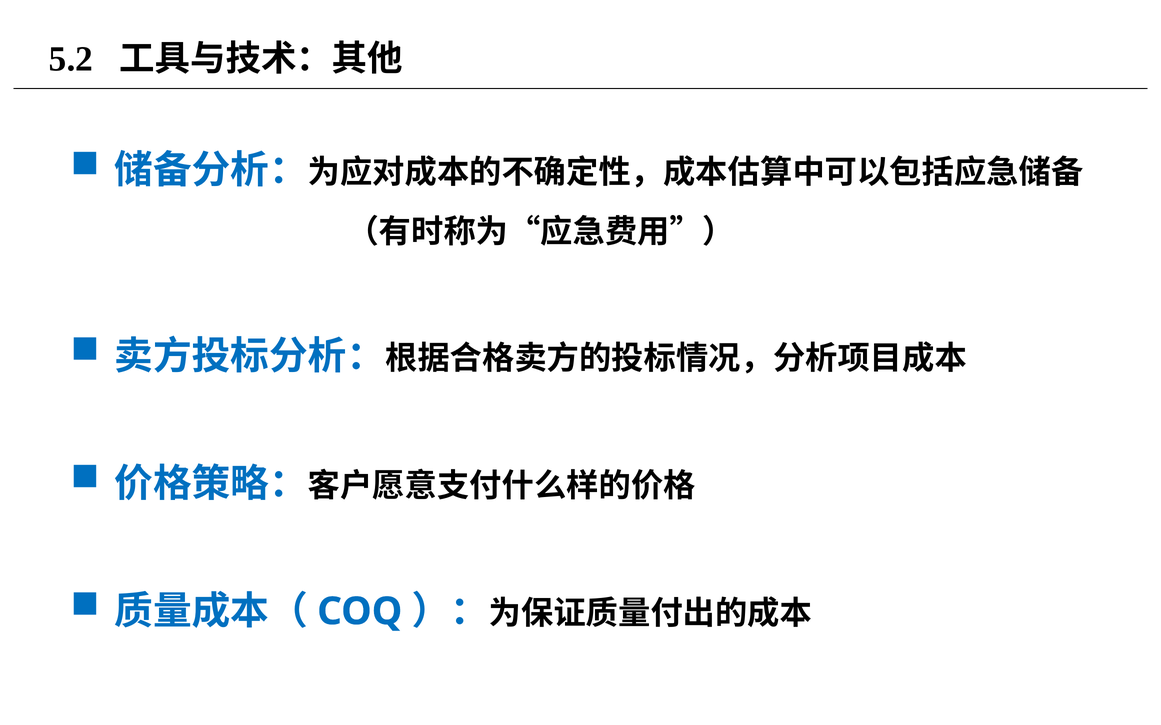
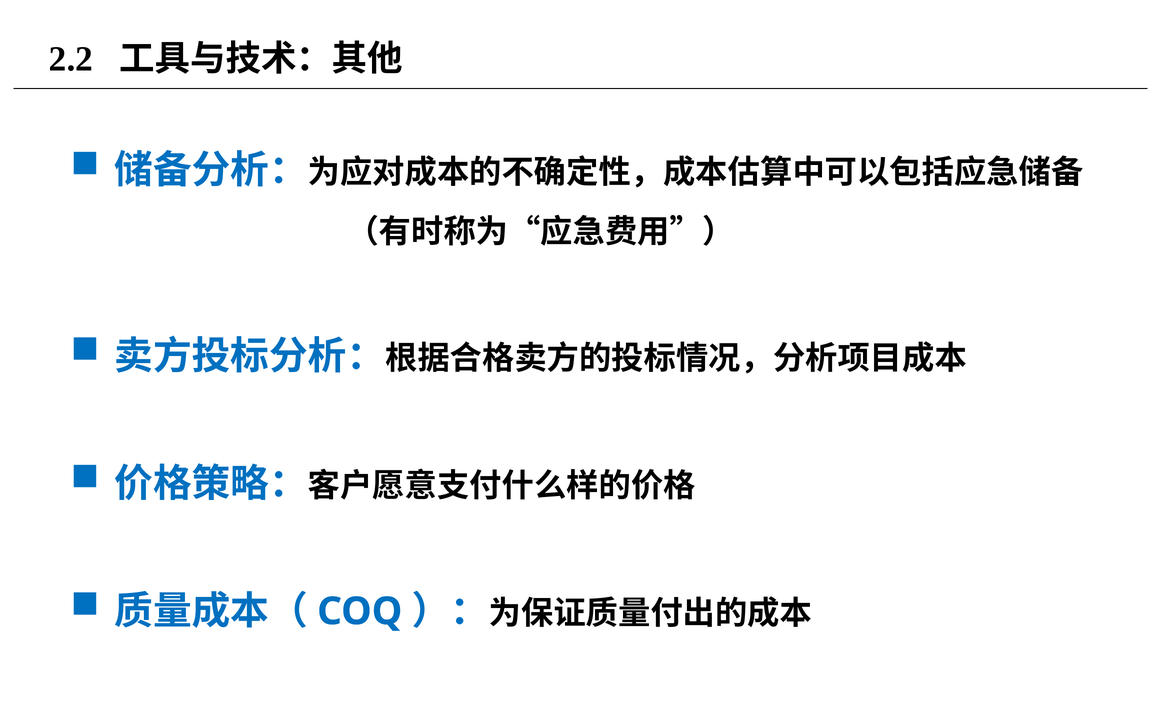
5.2: 5.2 -> 2.2 (71, 59)
